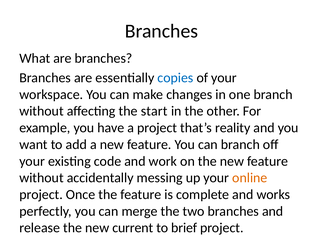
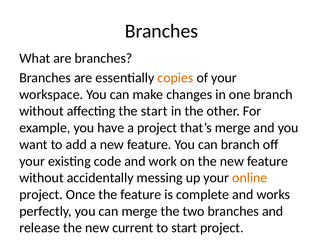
copies colour: blue -> orange (175, 78)
that’s reality: reality -> merge (233, 128)
to brief: brief -> start (184, 228)
